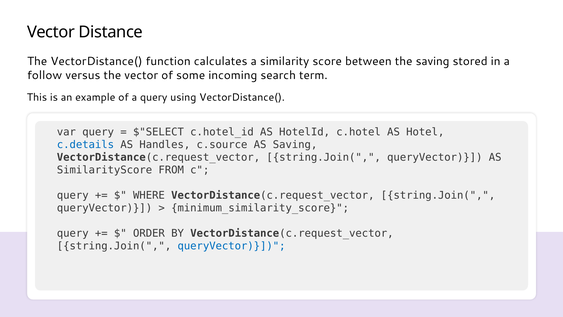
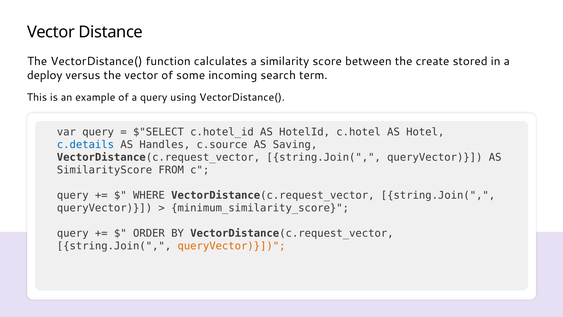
the saving: saving -> create (433, 61)
follow: follow -> deploy (45, 75)
queryVector colour: blue -> orange (232, 246)
